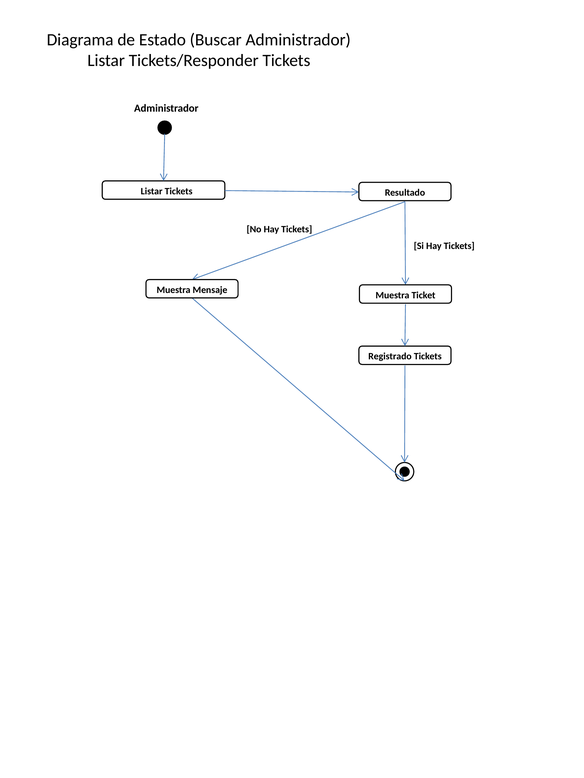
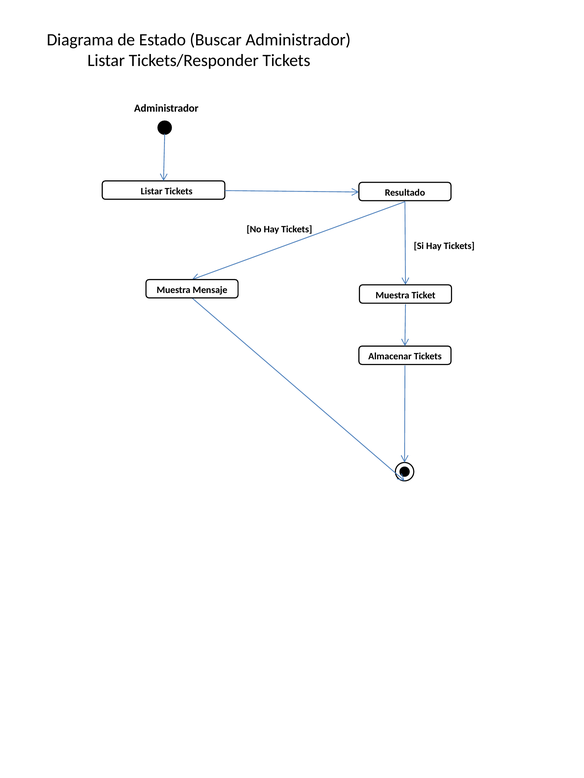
Registrado: Registrado -> Almacenar (390, 357)
